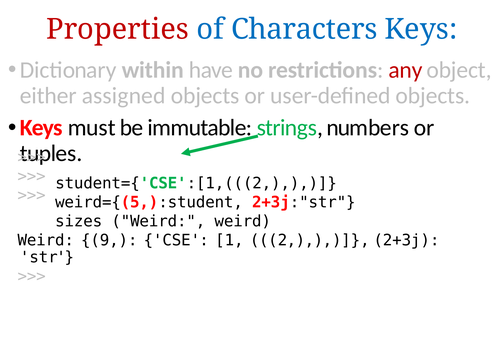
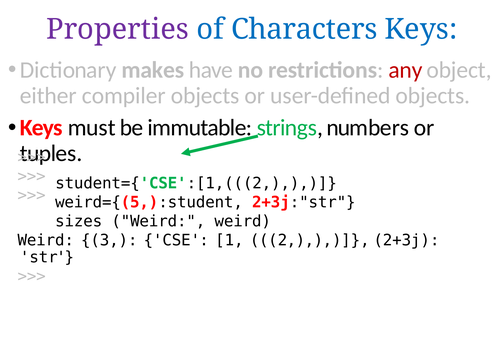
Properties colour: red -> purple (118, 29)
within: within -> makes (153, 70)
assigned: assigned -> compiler (124, 96)
9: 9 -> 3 (109, 240)
